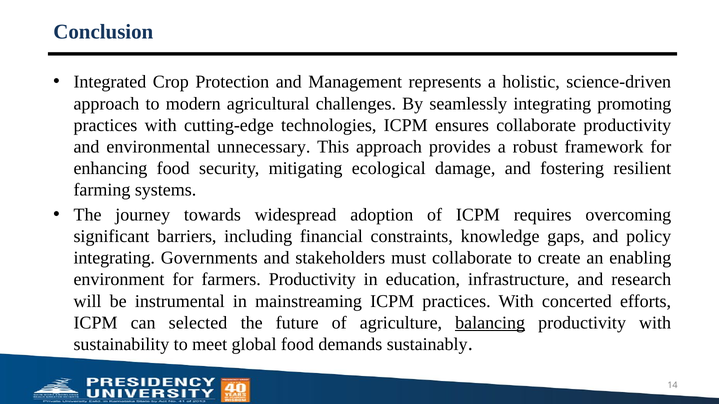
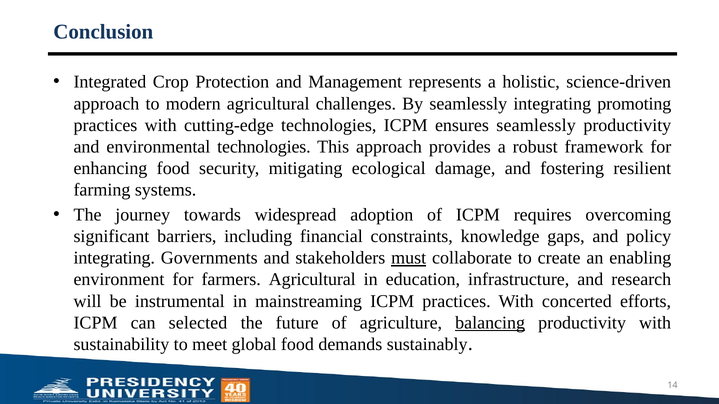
ensures collaborate: collaborate -> seamlessly (536, 125)
environmental unnecessary: unnecessary -> technologies (264, 147)
must underline: none -> present (409, 258)
farmers Productivity: Productivity -> Agricultural (312, 280)
